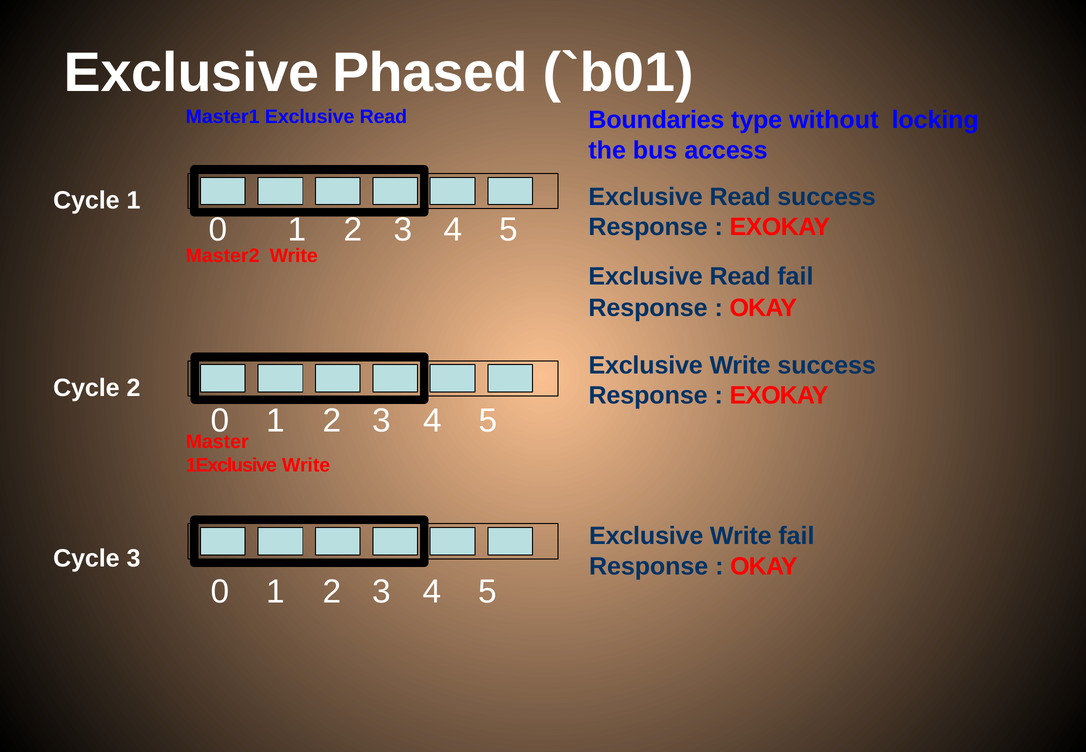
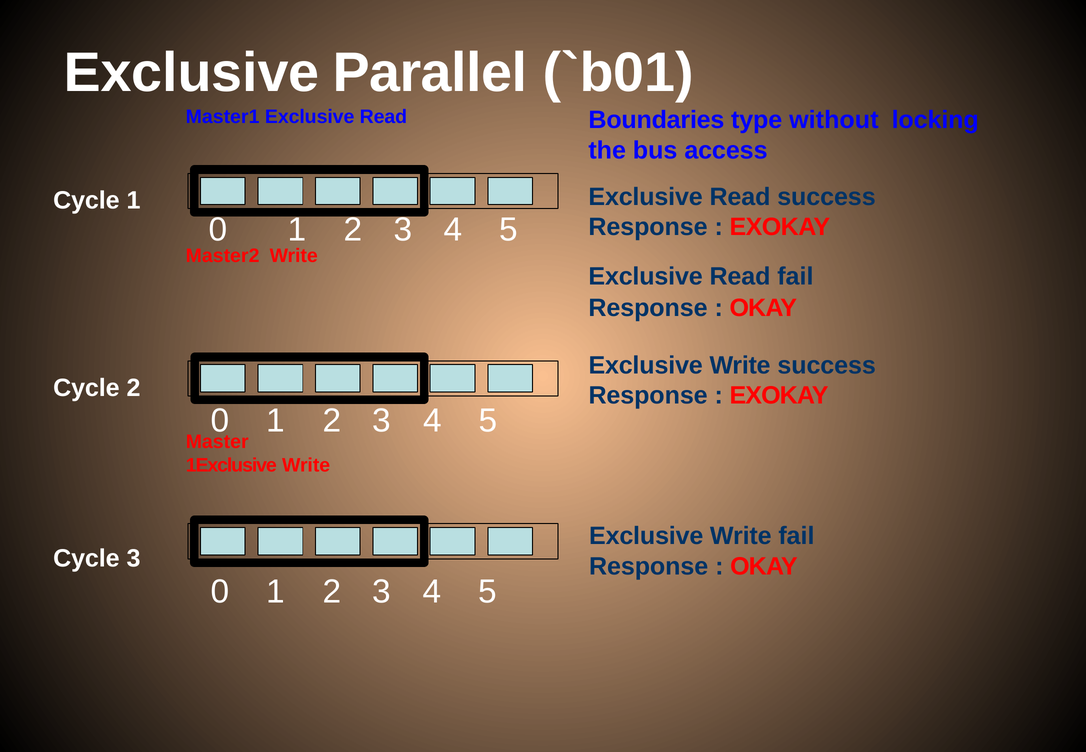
Phased: Phased -> Parallel (430, 73)
